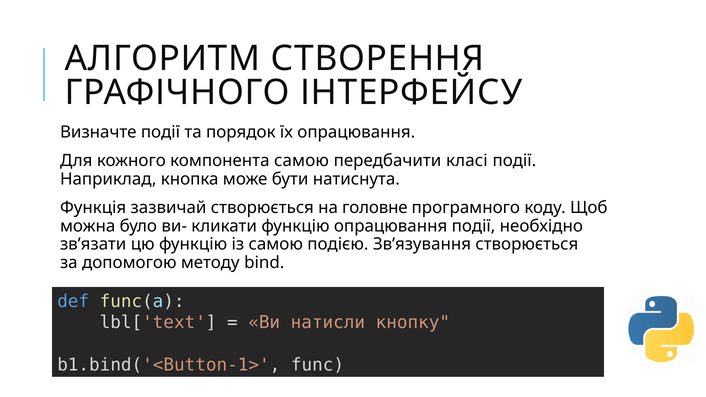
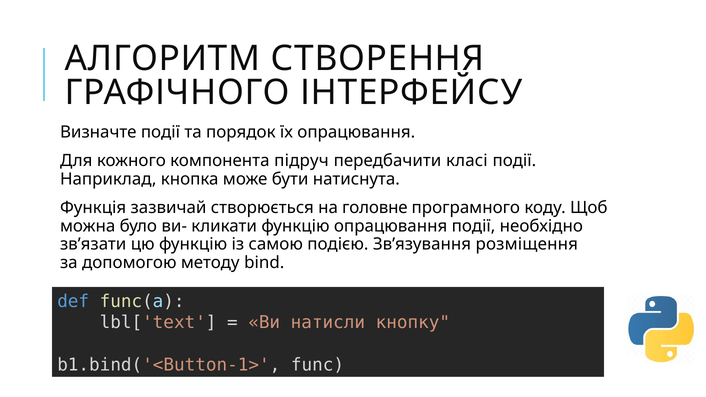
компонента самою: самою -> підруч (302, 161)
Зв’язування створюється: створюється -> розміщення (527, 244)
